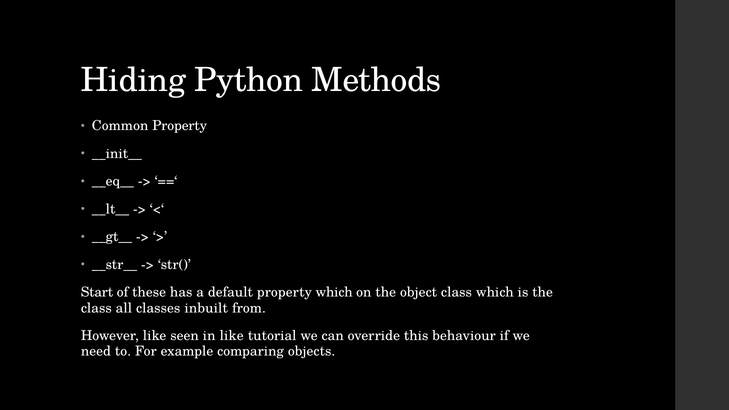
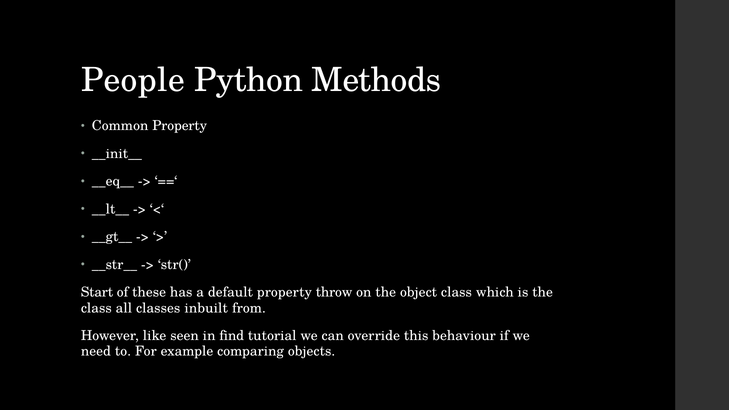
Hiding: Hiding -> People (133, 80)
property which: which -> throw (334, 292)
in like: like -> find (232, 336)
